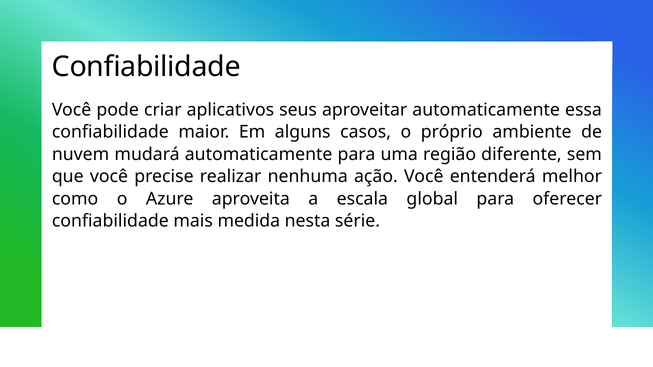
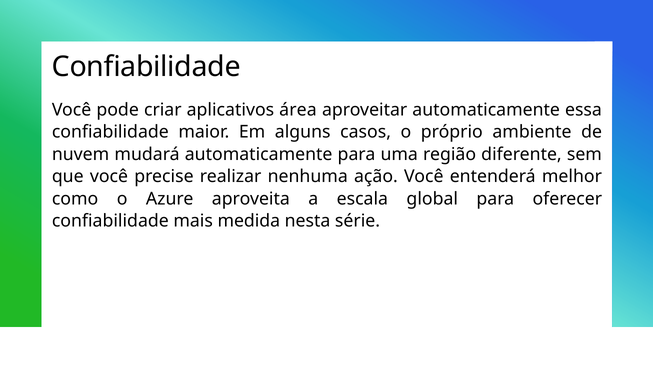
seus: seus -> área (298, 110)
